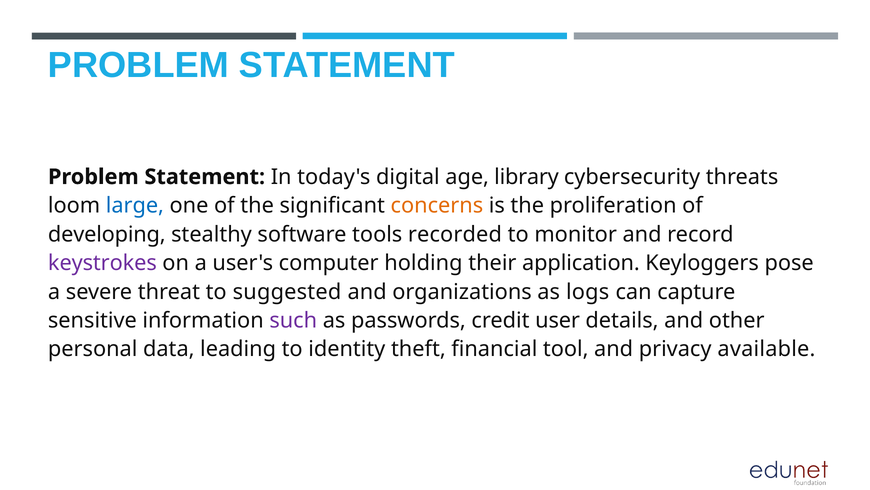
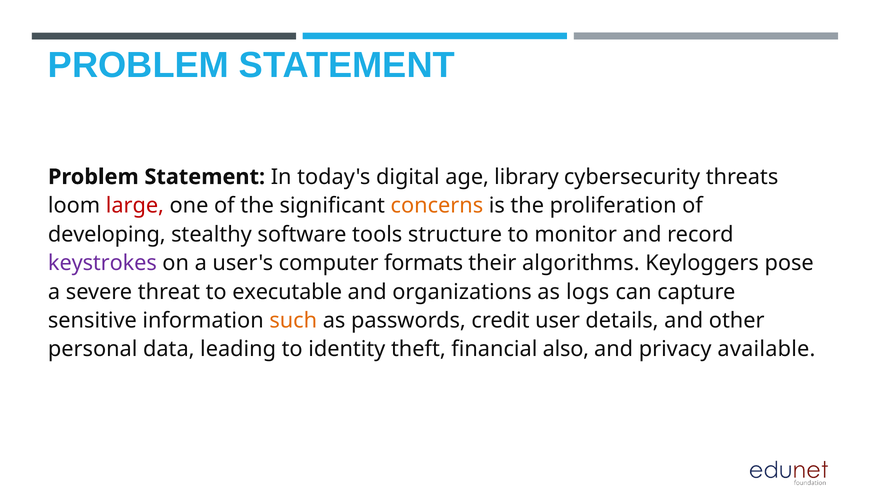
large colour: blue -> red (135, 205)
recorded: recorded -> structure (455, 234)
holding: holding -> formats (424, 263)
application: application -> algorithms (581, 263)
suggested: suggested -> executable (287, 291)
such colour: purple -> orange (293, 320)
tool: tool -> also (566, 349)
